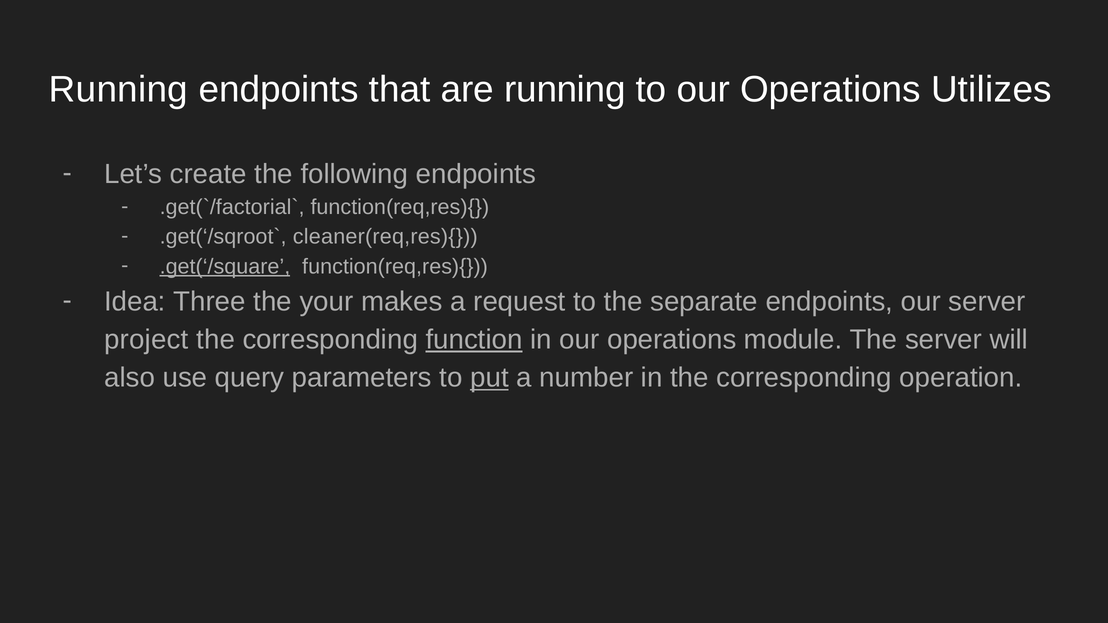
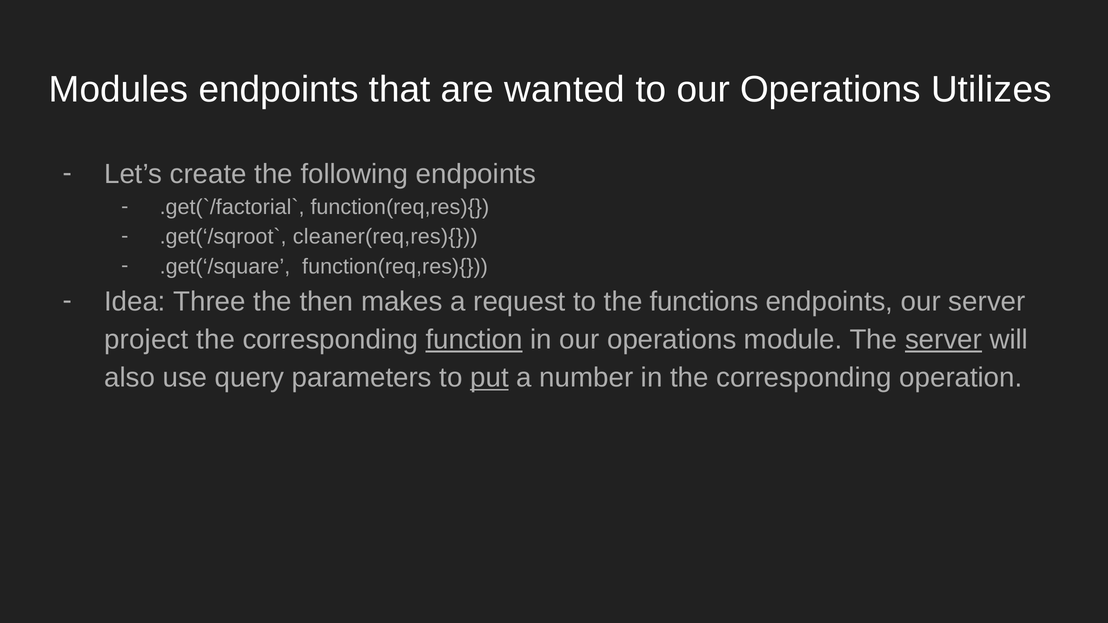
Running: Running -> Modules (119, 90)
are running: running -> wanted (565, 90)
.get(‘/square underline: present -> none (225, 267)
your: your -> then (326, 302)
separate: separate -> functions (704, 302)
server underline: none -> present (944, 340)
